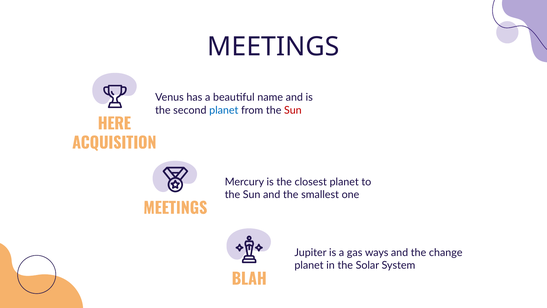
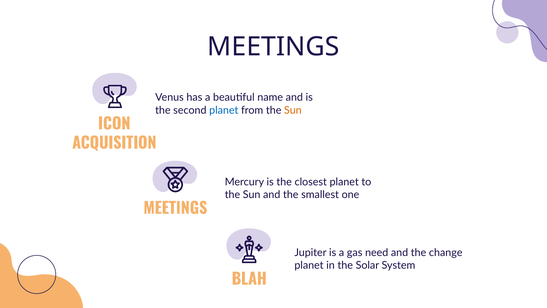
Sun colour: red -> orange (293, 110)
HERE: HERE -> ICON (114, 124)
ways: ways -> need (377, 252)
